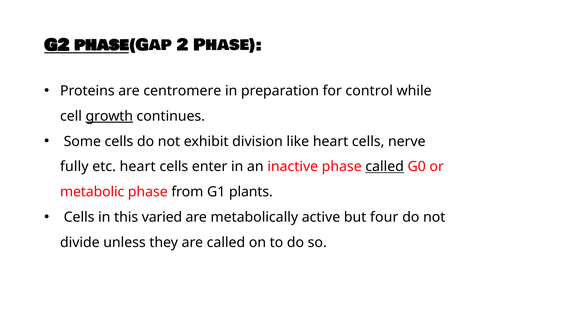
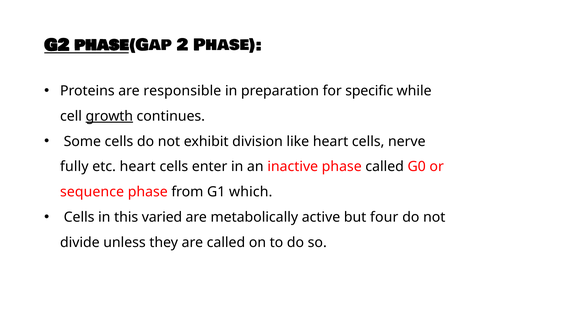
centromere: centromere -> responsible (182, 91)
control: control -> specific (369, 91)
called underline: present -> none (385, 167)
metabolic: metabolic -> sequence (92, 192)
plants: plants -> which (251, 192)
